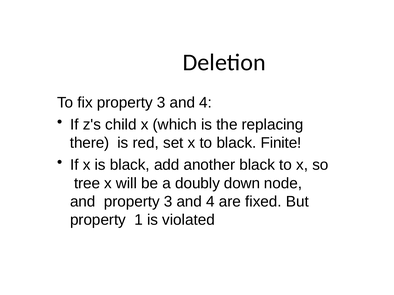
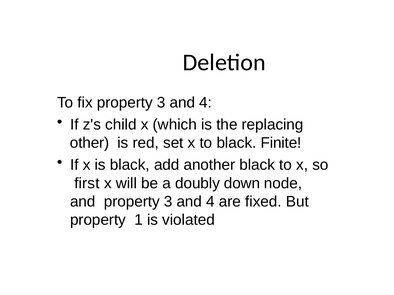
there: there -> other (90, 143)
tree: tree -> first (87, 184)
